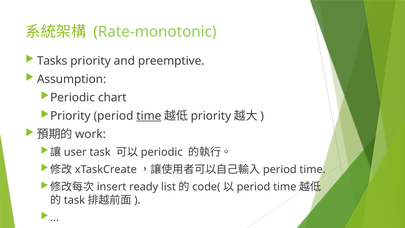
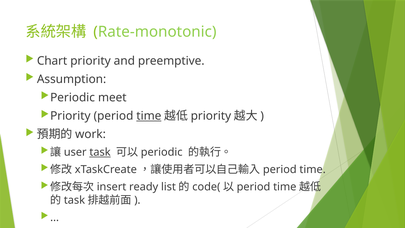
Tasks: Tasks -> Chart (52, 61)
chart: chart -> meet (112, 97)
task underline: none -> present (100, 152)
